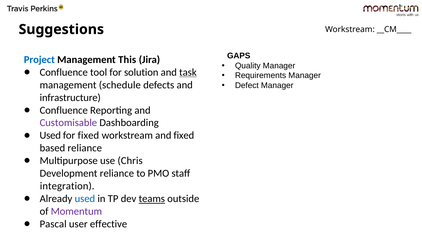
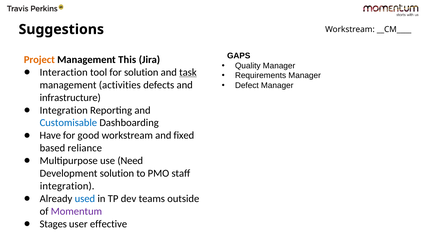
Project colour: blue -> orange (39, 60)
Confluence: Confluence -> Interaction (64, 72)
schedule: schedule -> activities (120, 85)
Confluence: Confluence -> Integration (64, 110)
Customisable colour: purple -> blue (68, 123)
Used: Used -> Have (50, 136)
for fixed: fixed -> good (88, 136)
Chris: Chris -> Need (130, 161)
Development reliance: reliance -> solution (117, 174)
teams underline: present -> none (152, 199)
Pascal: Pascal -> Stages (53, 224)
